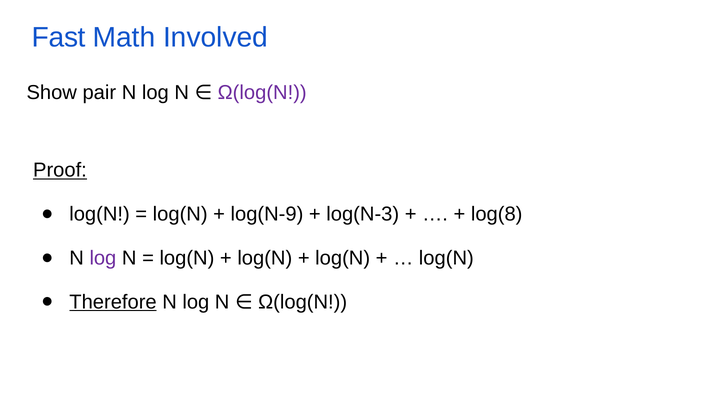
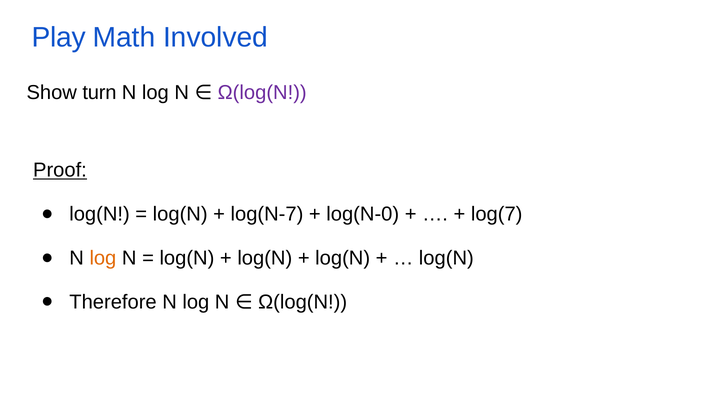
Fast: Fast -> Play (59, 37)
pair: pair -> turn (99, 93)
log(N-9: log(N-9 -> log(N-7 (267, 214)
log(N-3: log(N-3 -> log(N-0 (363, 214)
log(8: log(8 -> log(7 (497, 214)
log colour: purple -> orange (103, 258)
Therefore underline: present -> none (113, 302)
